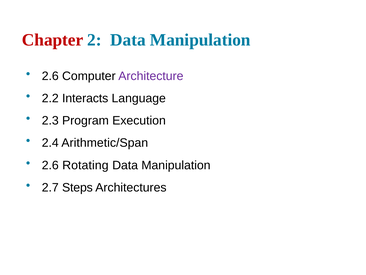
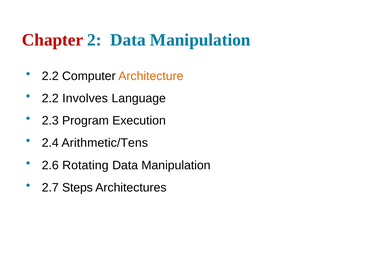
2.6: 2.6 -> 2.2 (50, 76)
Architecture colour: purple -> orange (151, 76)
Interacts: Interacts -> Involves (85, 98)
Arithmetic/Span: Arithmetic/Span -> Arithmetic/Tens (105, 143)
